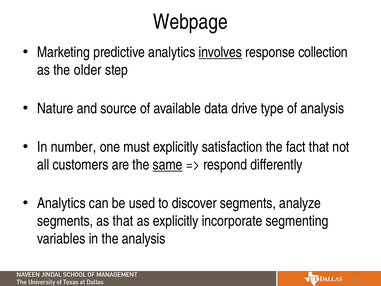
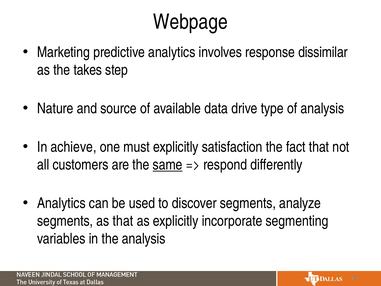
involves underline: present -> none (220, 52)
collection: collection -> dissimilar (323, 52)
older: older -> takes (88, 70)
number: number -> achieve (74, 147)
